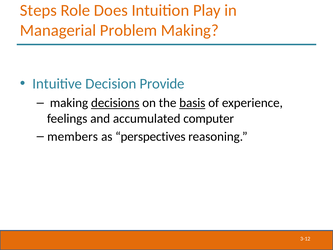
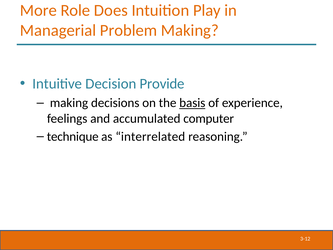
Steps: Steps -> More (38, 10)
decisions underline: present -> none (115, 103)
members: members -> technique (73, 137)
perspectives: perspectives -> interrelated (150, 137)
